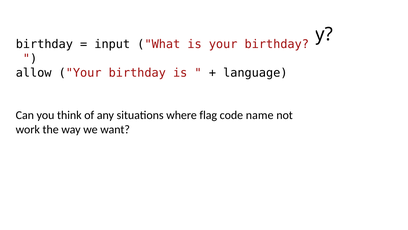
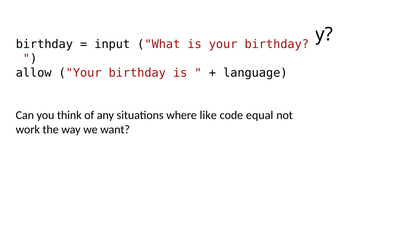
flag: flag -> like (208, 115)
name: name -> equal (260, 115)
